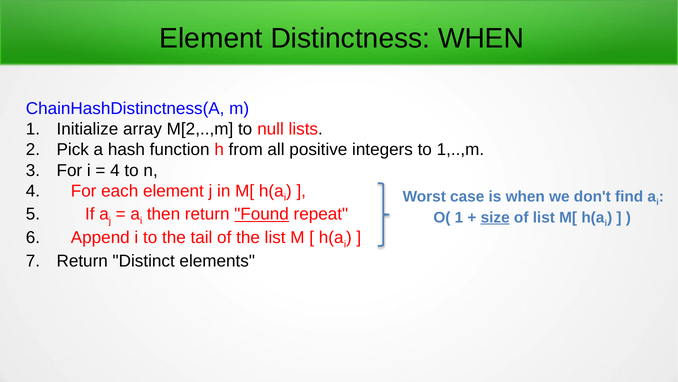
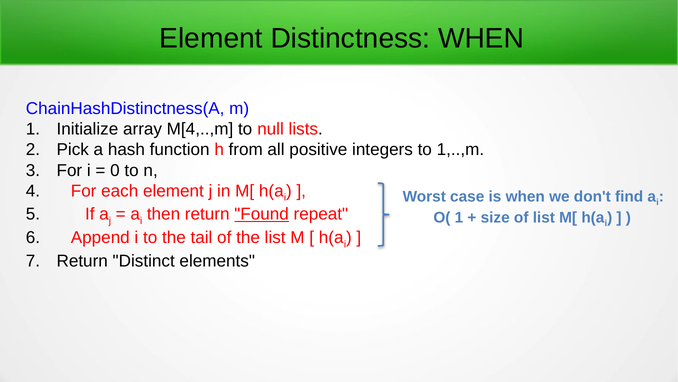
M[2,..,m: M[2,..,m -> M[4,..,m (200, 129)
4: 4 -> 0 (115, 170)
size underline: present -> none (495, 217)
